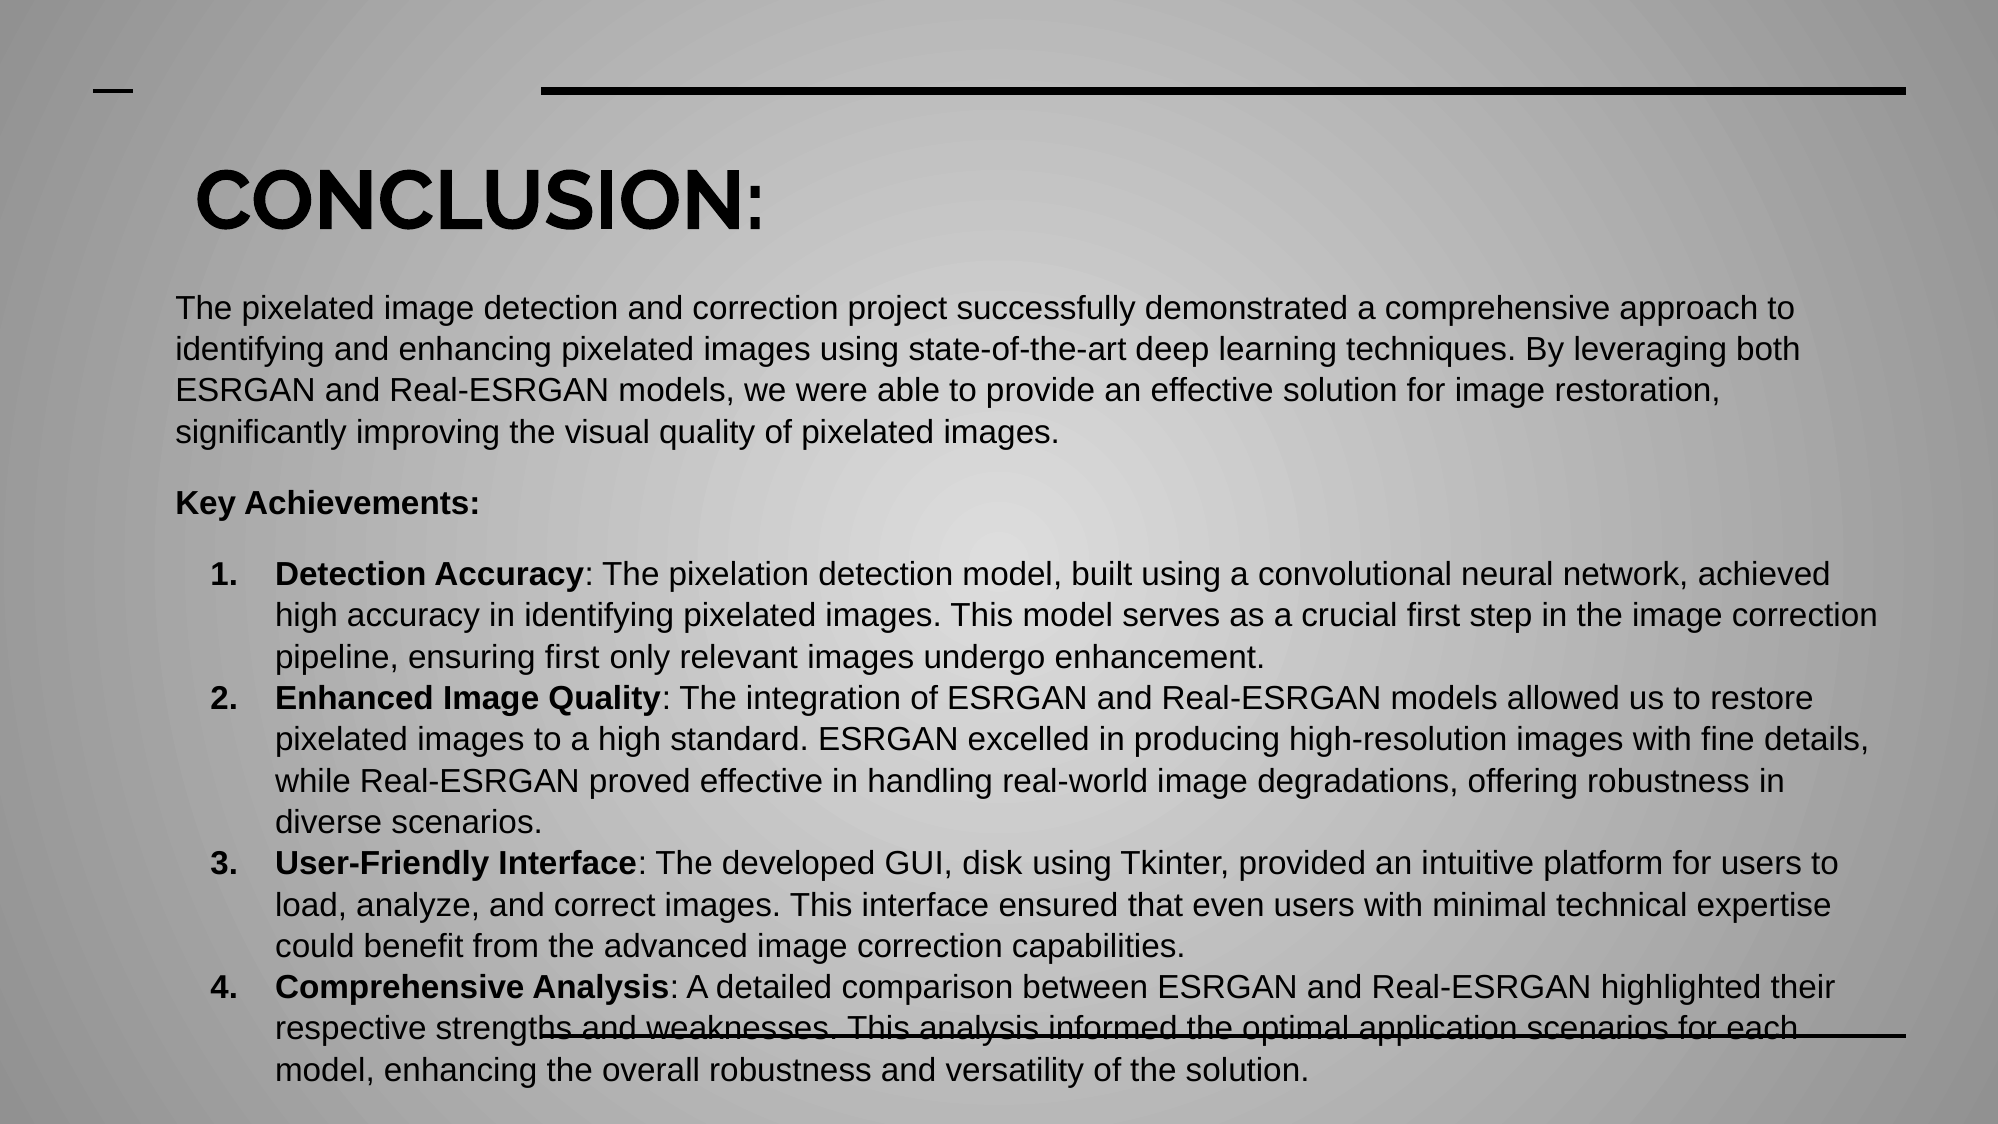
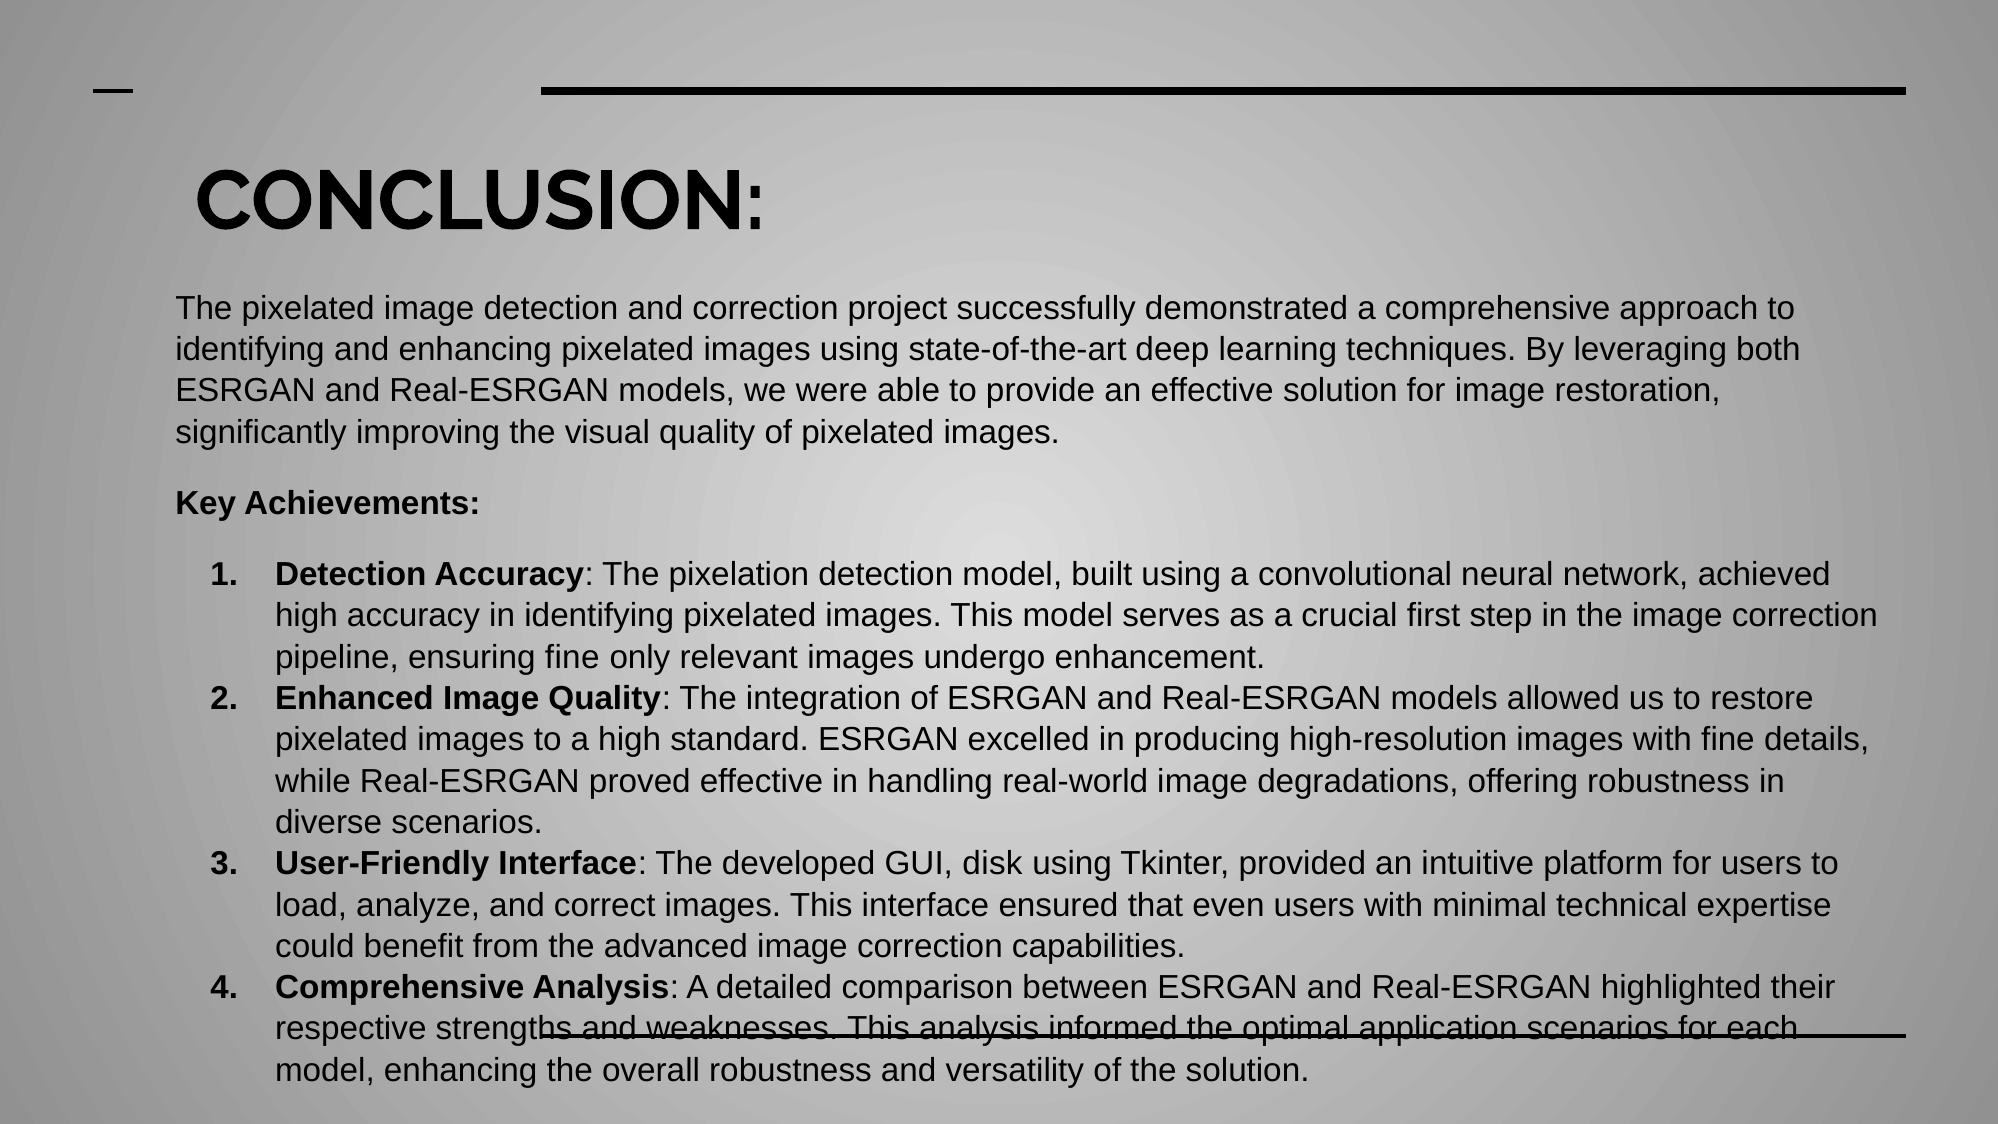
ensuring first: first -> fine (572, 657)
